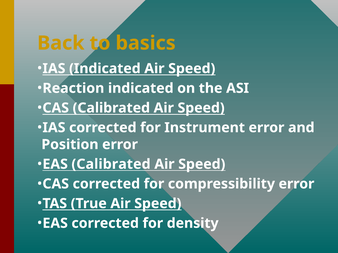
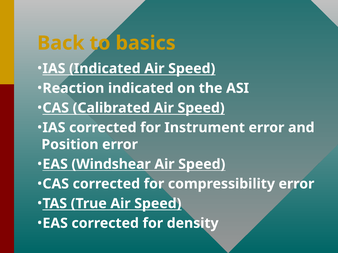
EAS Calibrated: Calibrated -> Windshear (111, 164)
